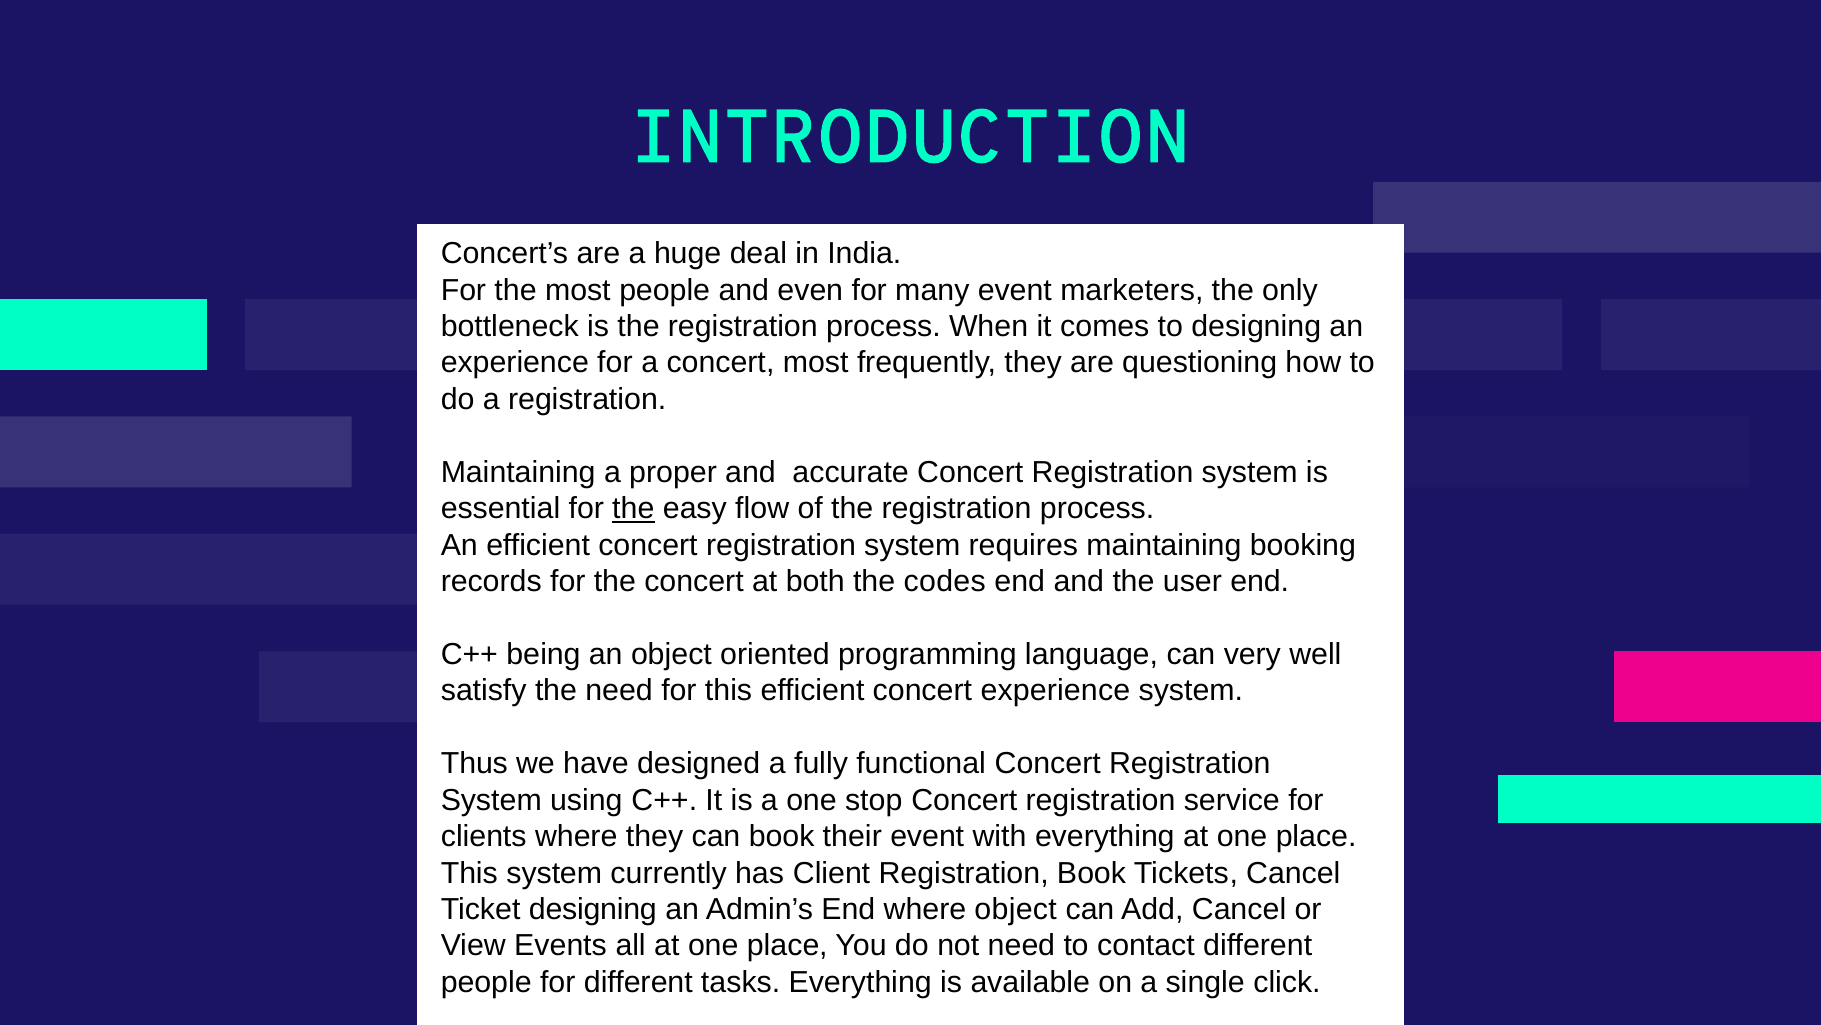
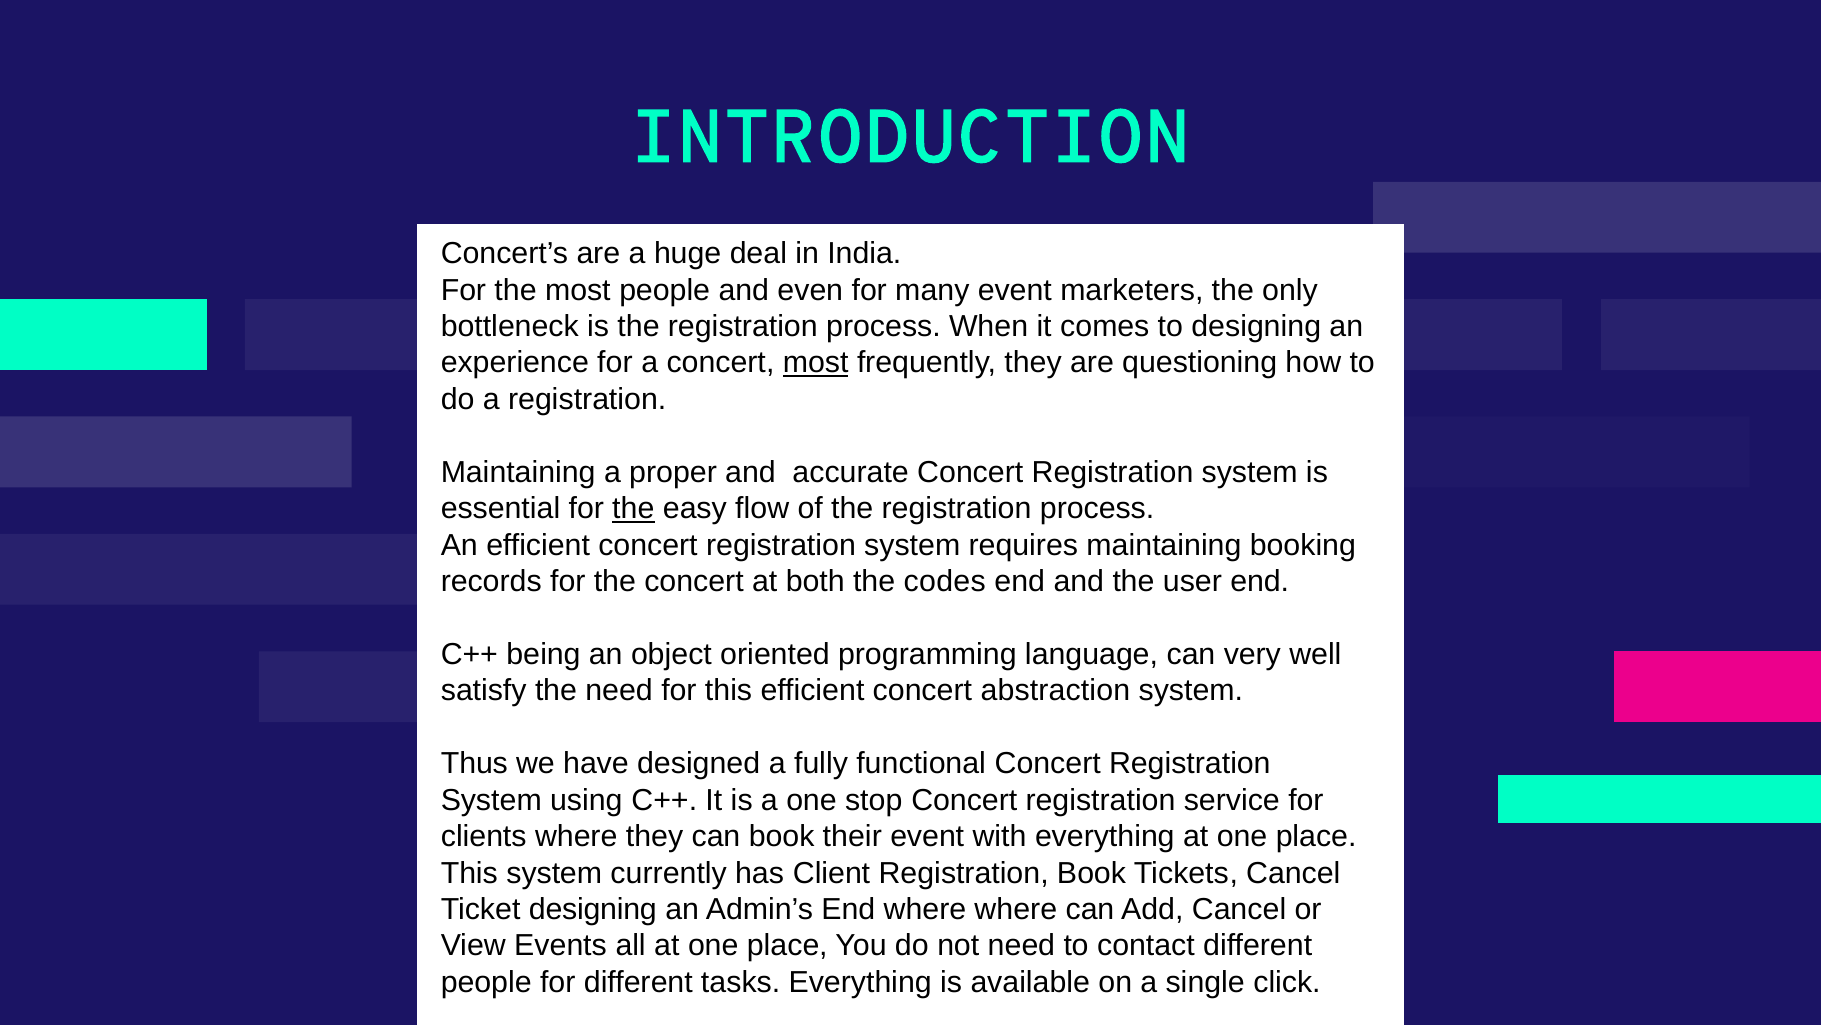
most underline: none -> present (816, 363)
concert experience: experience -> abstraction (1055, 690)
where object: object -> where (1016, 909)
